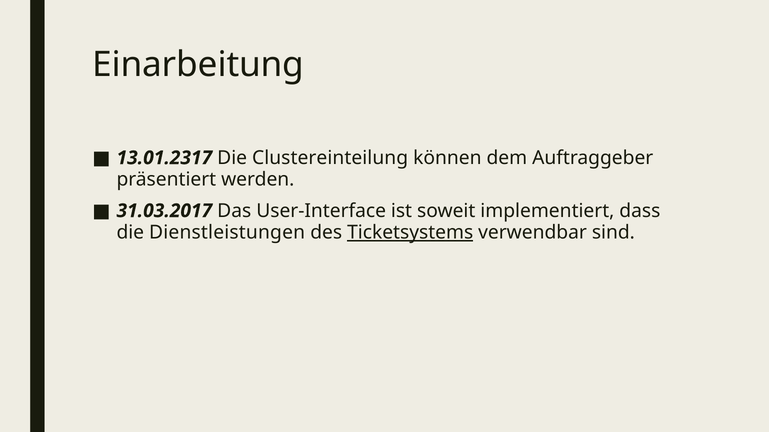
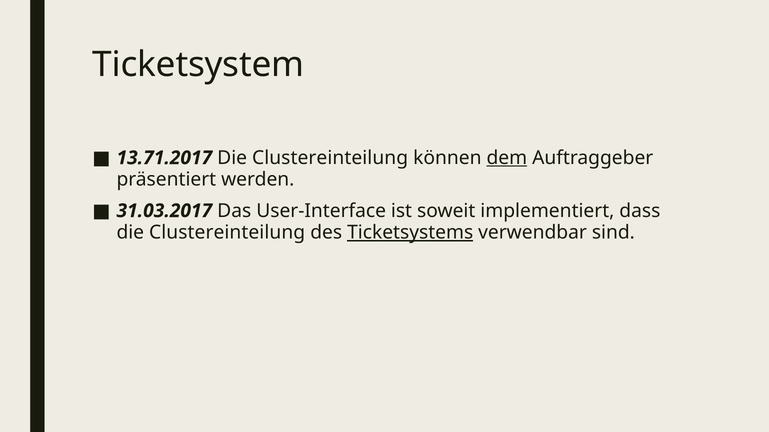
Einarbeitung: Einarbeitung -> Ticketsystem (198, 65)
13.01.2317: 13.01.2317 -> 13.71.2017 (164, 158)
dem underline: none -> present (507, 158)
Dienstleistungen: Dienstleistungen -> Clustereinteilung (227, 233)
